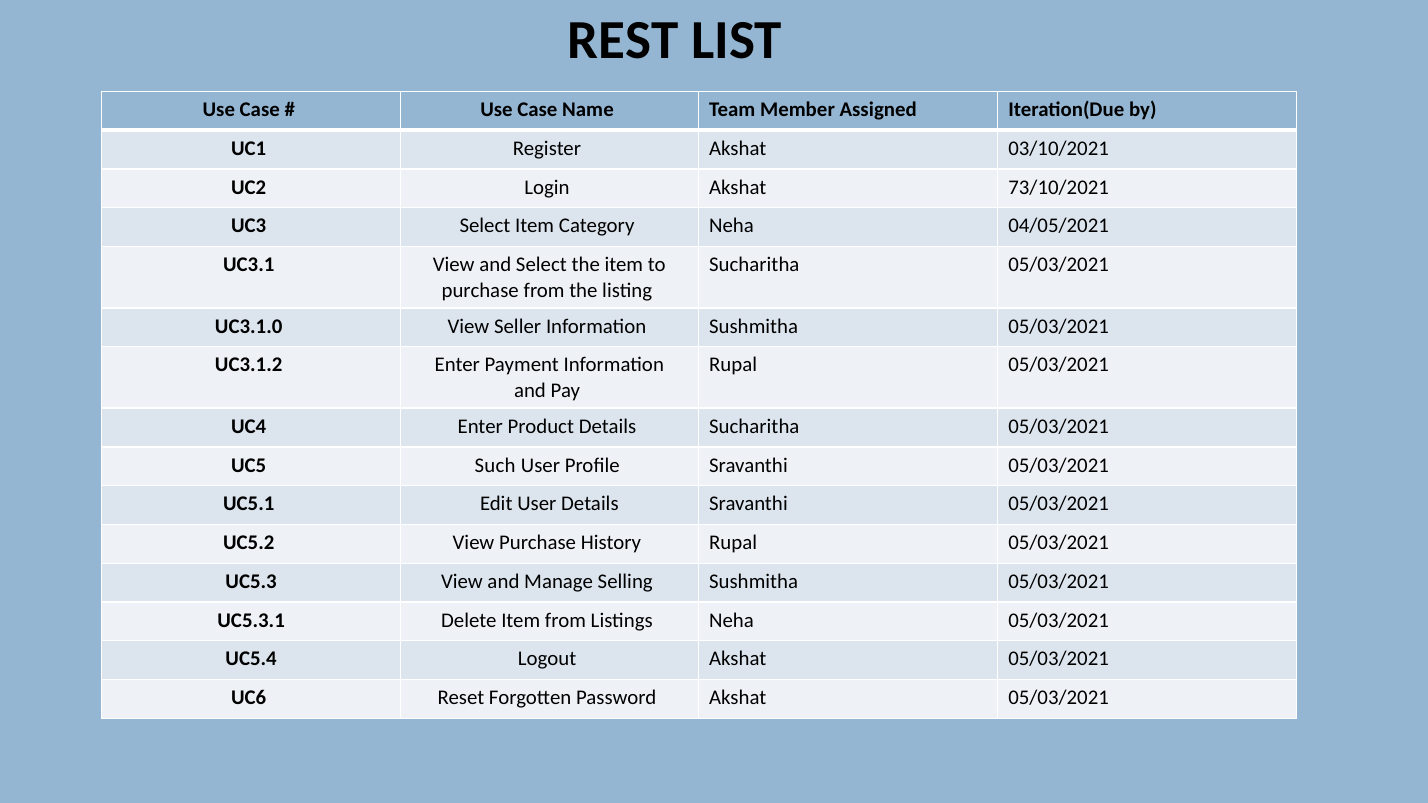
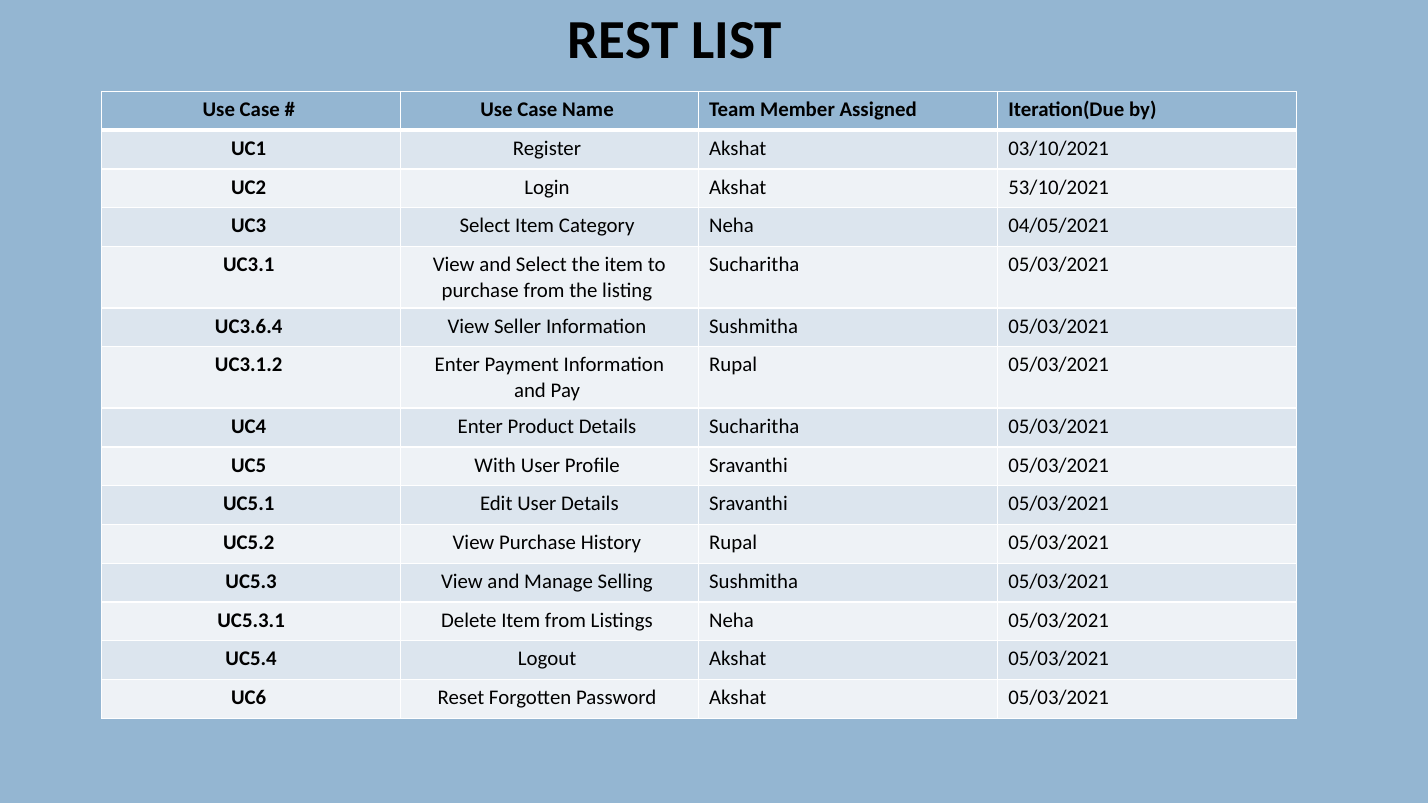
73/10/2021: 73/10/2021 -> 53/10/2021 (1059, 187)
UC3.1.0: UC3.1.0 -> UC3.6.4 (249, 326)
Such: Such -> With (495, 465)
